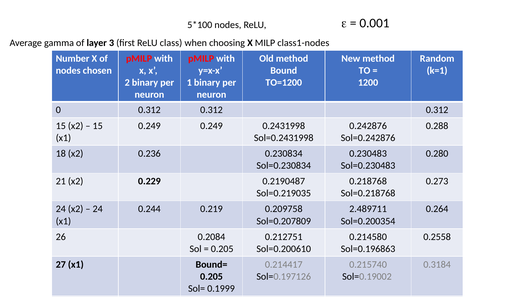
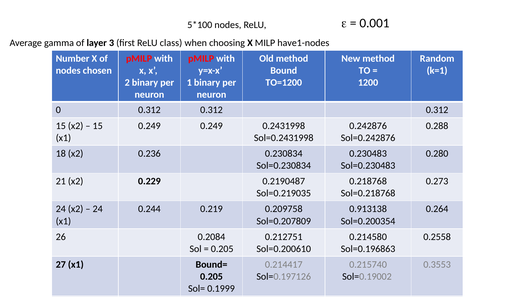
class1-nodes: class1-nodes -> have1-nodes (303, 43)
2.489711: 2.489711 -> 0.913138 (368, 209)
0.3184: 0.3184 -> 0.3553 (437, 264)
